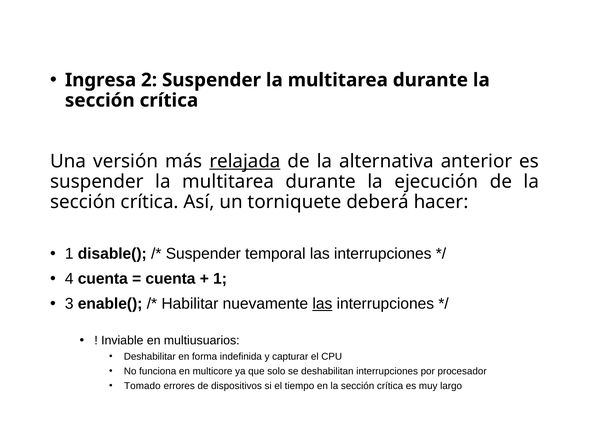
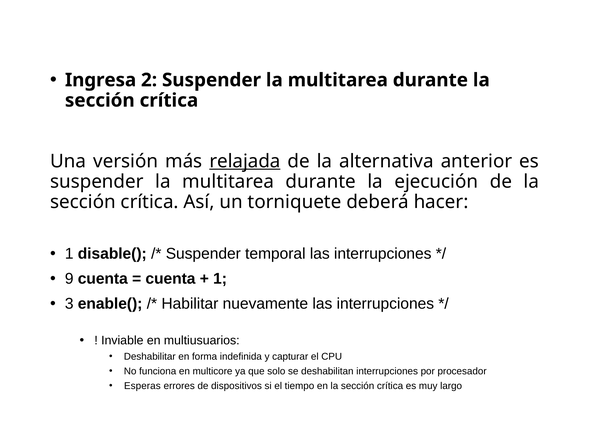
4: 4 -> 9 (69, 278)
las underline: present -> none (322, 303)
Tomado: Tomado -> Esperas (142, 385)
